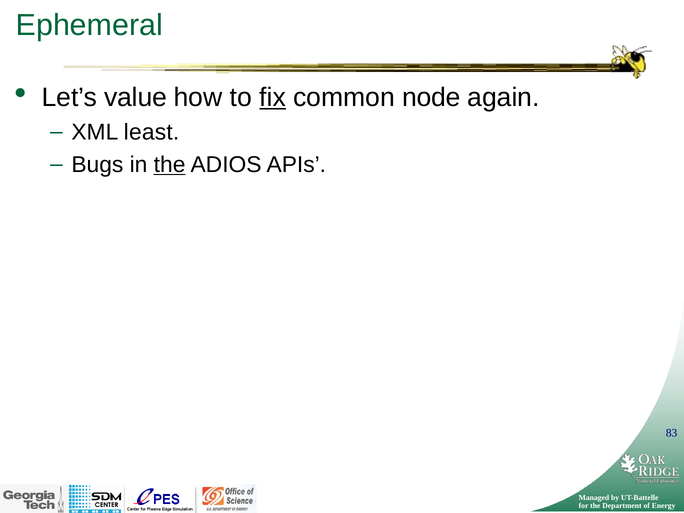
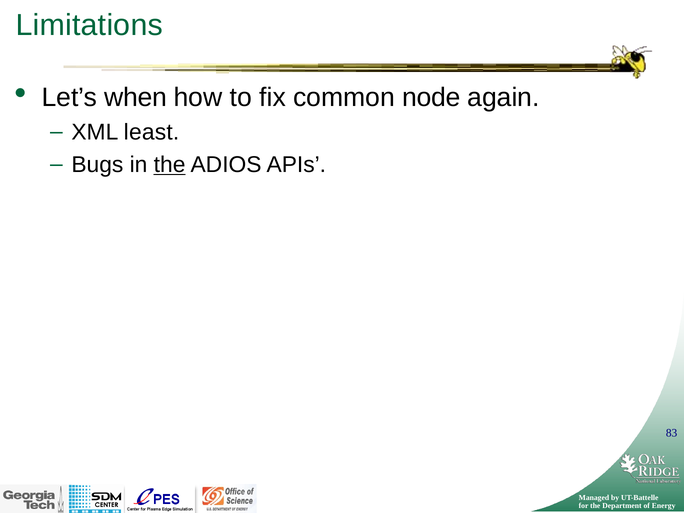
Ephemeral: Ephemeral -> Limitations (89, 25)
value: value -> when (136, 97)
fix underline: present -> none (273, 97)
